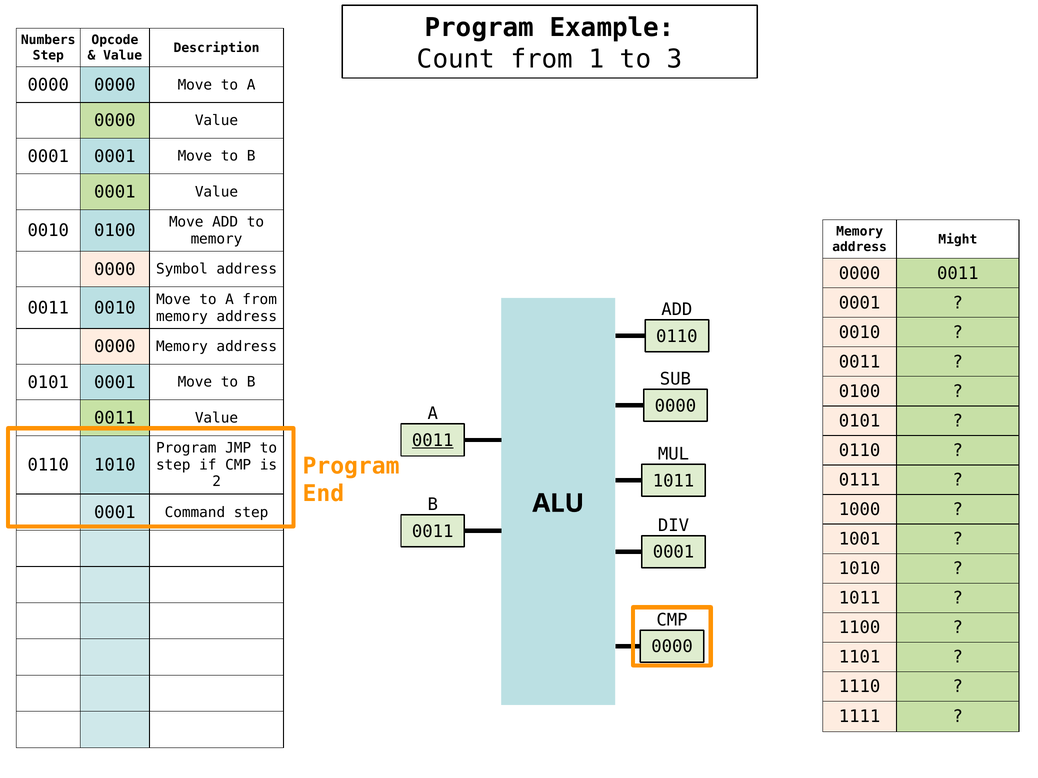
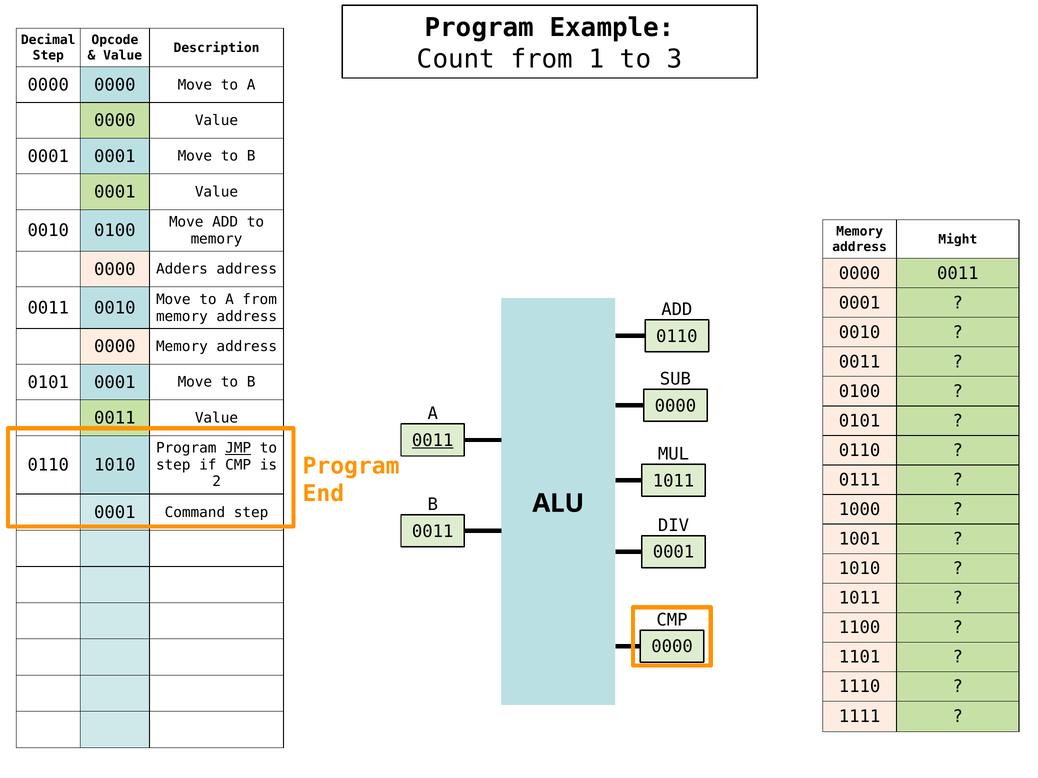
Numbers: Numbers -> Decimal (48, 40)
Symbol: Symbol -> Adders (182, 269)
JMP underline: none -> present (238, 448)
